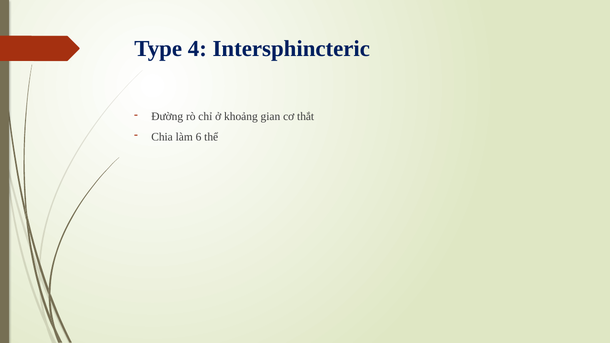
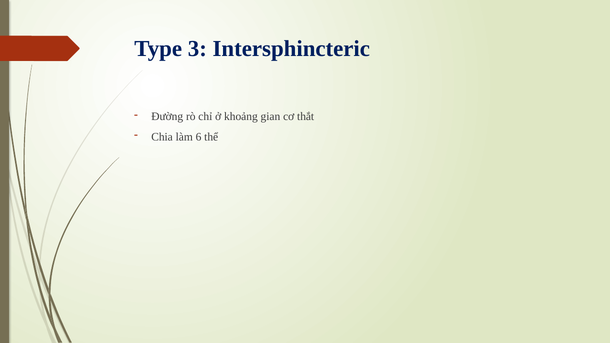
4: 4 -> 3 (197, 49)
